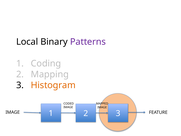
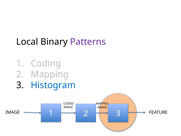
Histogram colour: orange -> blue (53, 85)
